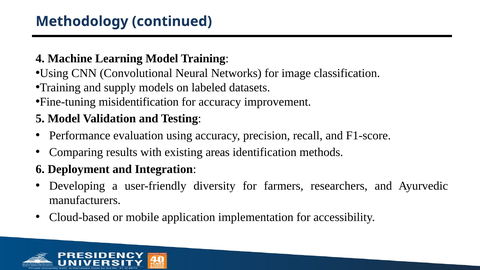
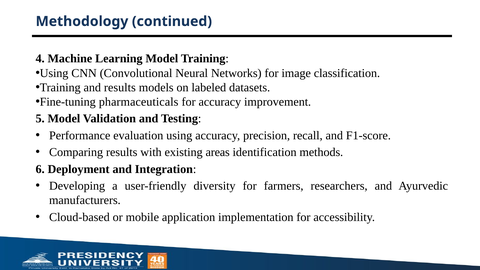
and supply: supply -> results (120, 87)
misidentification: misidentification -> pharmaceuticals (139, 102)
